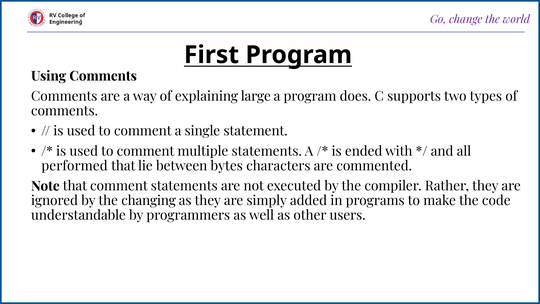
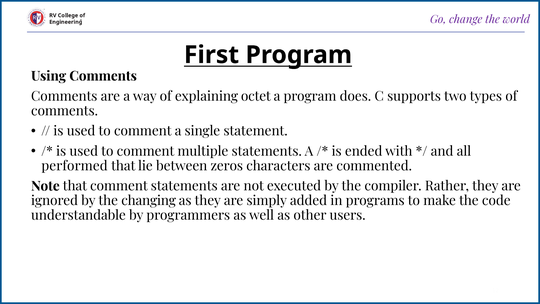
large: large -> octet (256, 96)
bytes: bytes -> zeros (227, 166)
